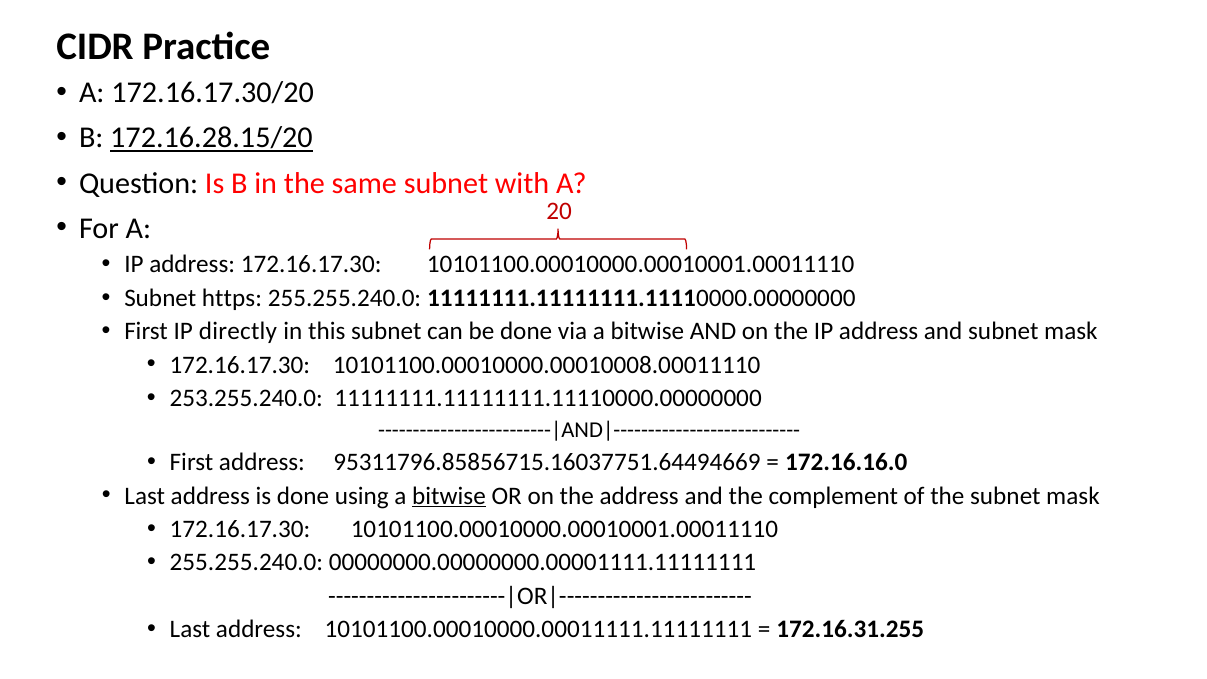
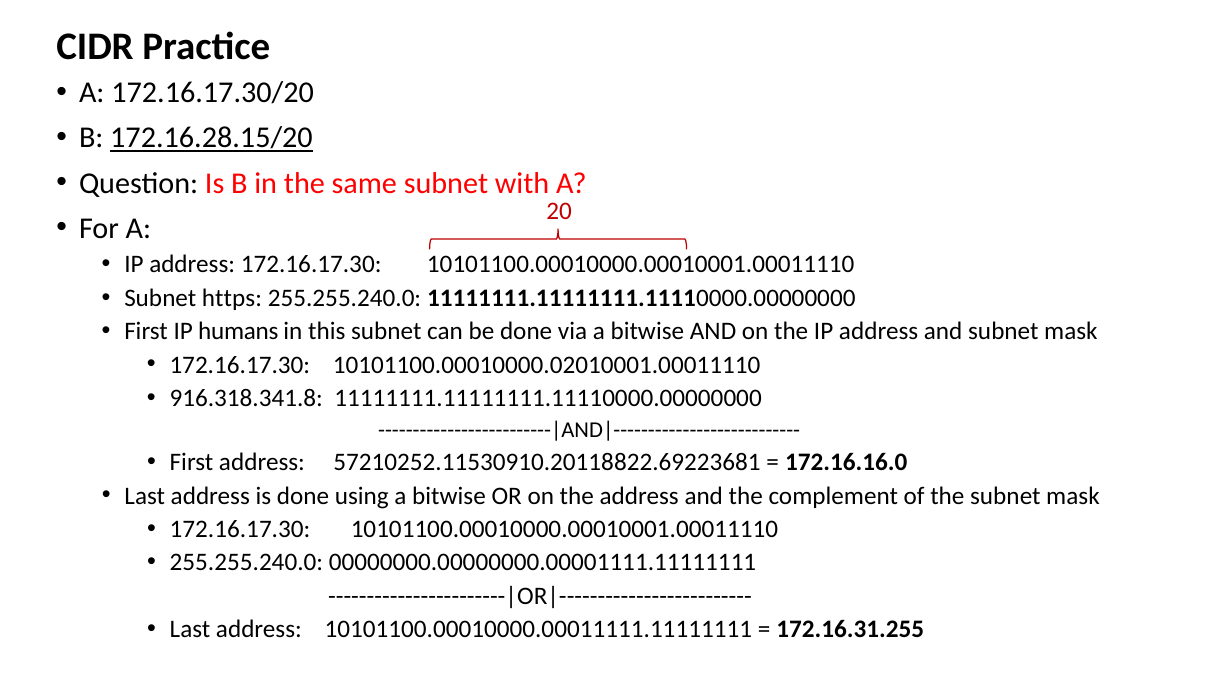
directly: directly -> humans (238, 331)
10101100.00010000.00010008.00011110: 10101100.00010000.00010008.00011110 -> 10101100.00010000.02010001.00011110 (547, 365)
253.255.240.0: 253.255.240.0 -> 916.318.341.8 (246, 398)
95311796.85856715.16037751.64494669: 95311796.85856715.16037751.64494669 -> 57210252.11530910.20118822.69223681 (547, 462)
bitwise underline: present -> none (449, 496)
